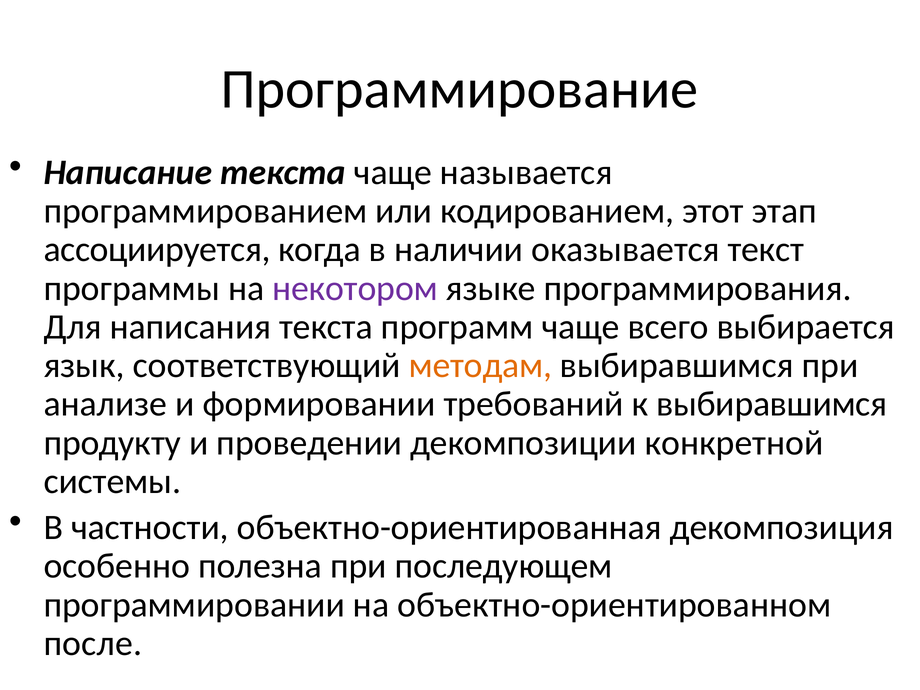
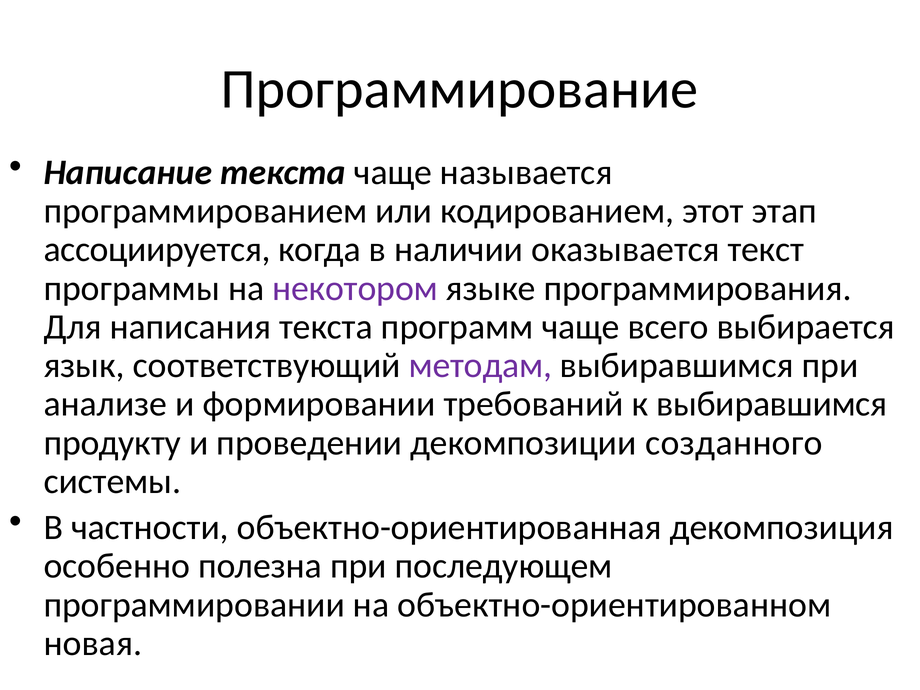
методам colour: orange -> purple (480, 365)
конкретной: конкретной -> созданного (734, 443)
после: после -> новая (93, 643)
